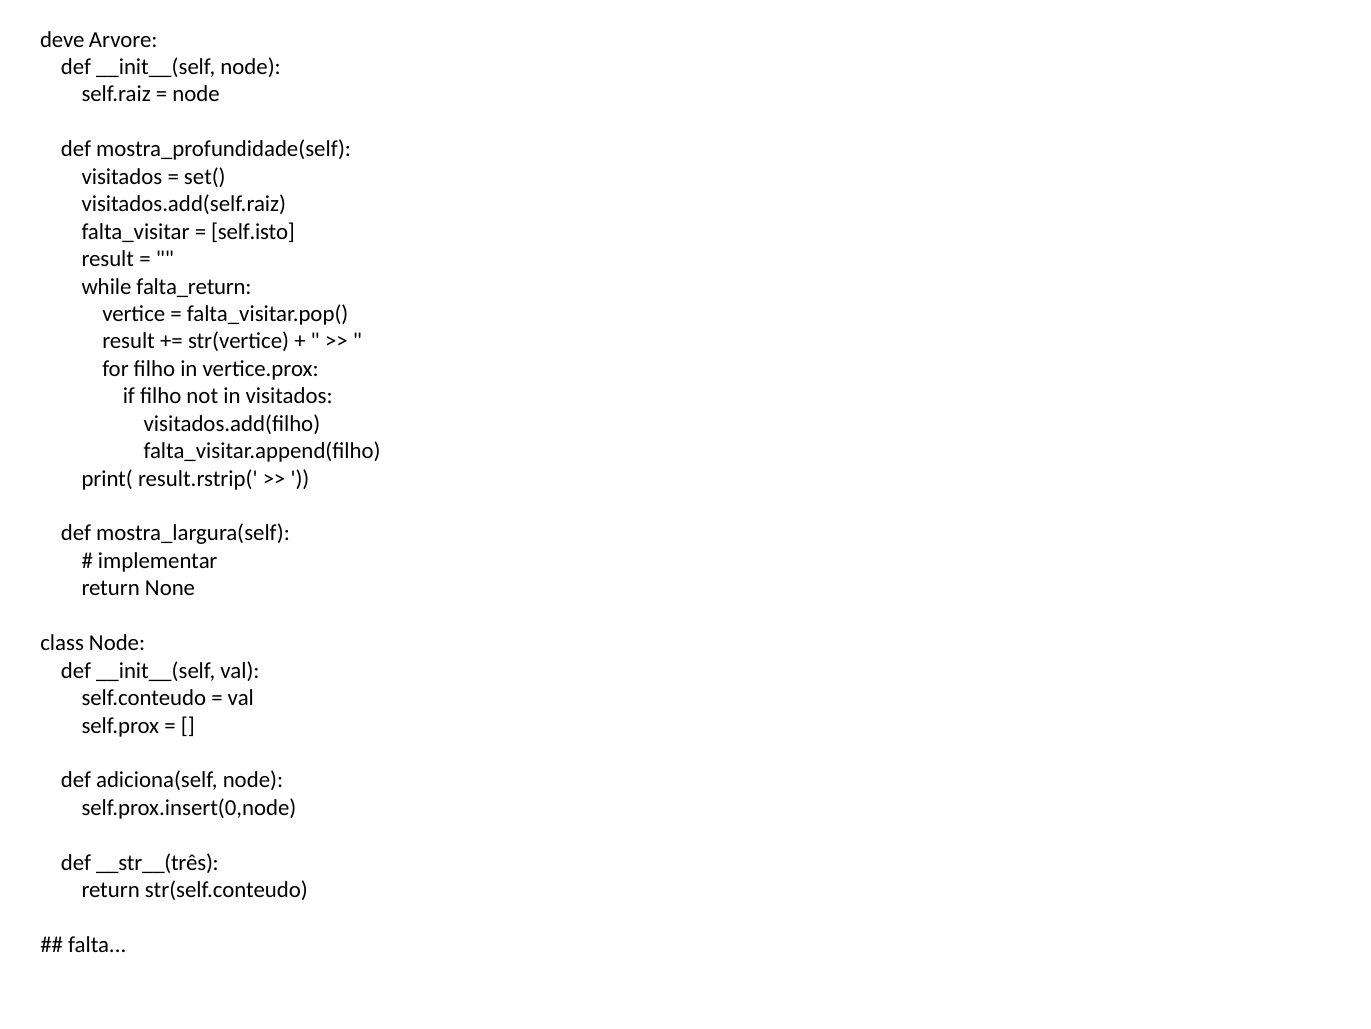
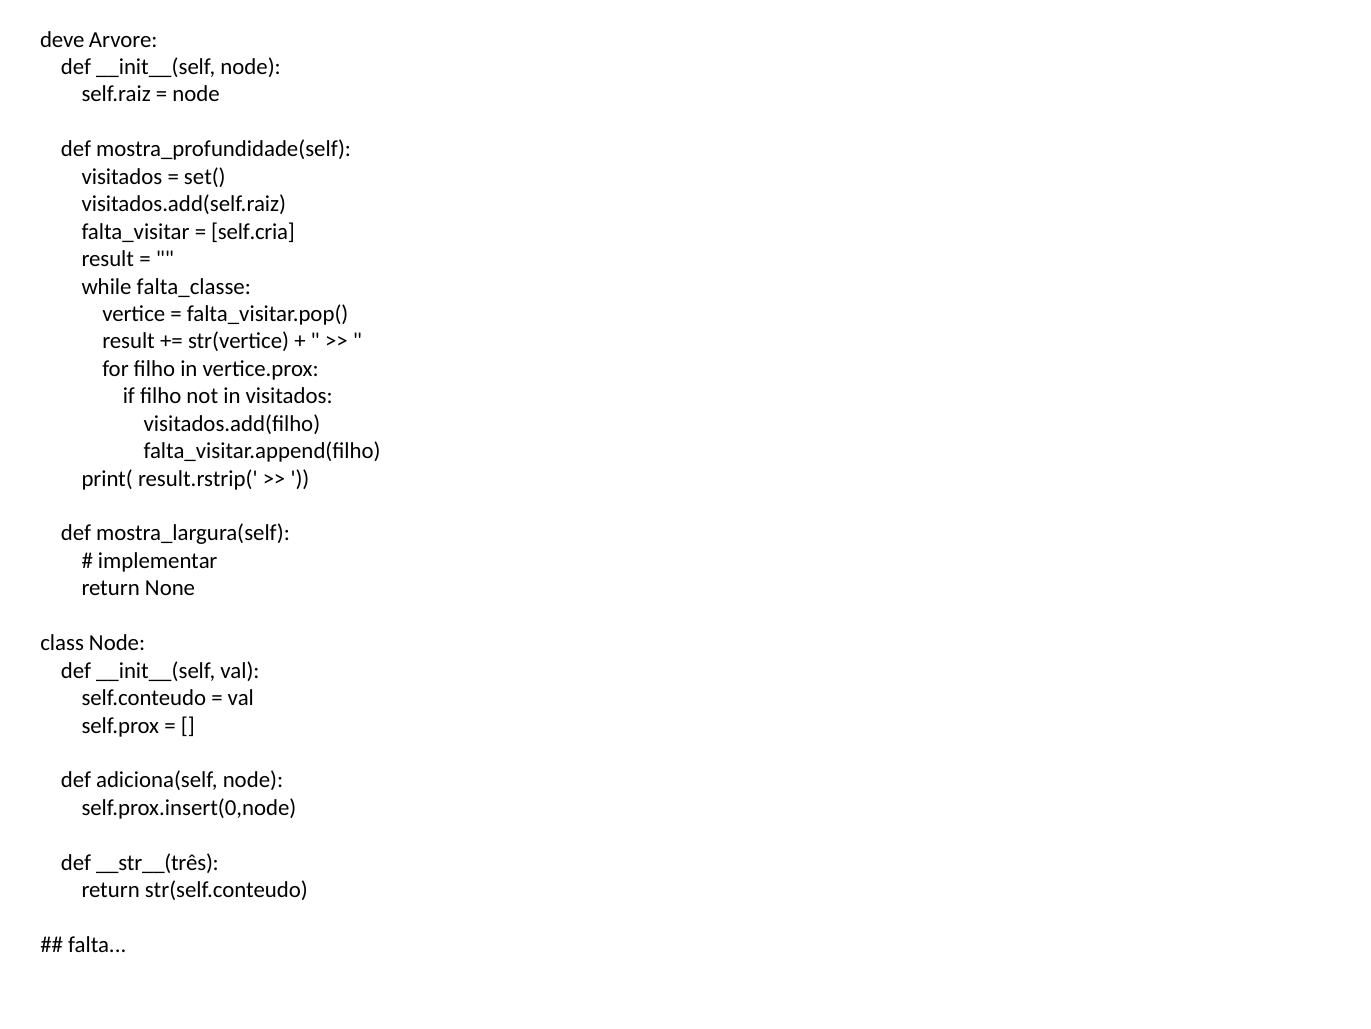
self.isto: self.isto -> self.cria (253, 231)
falta_return: falta_return -> falta_classe (194, 286)
